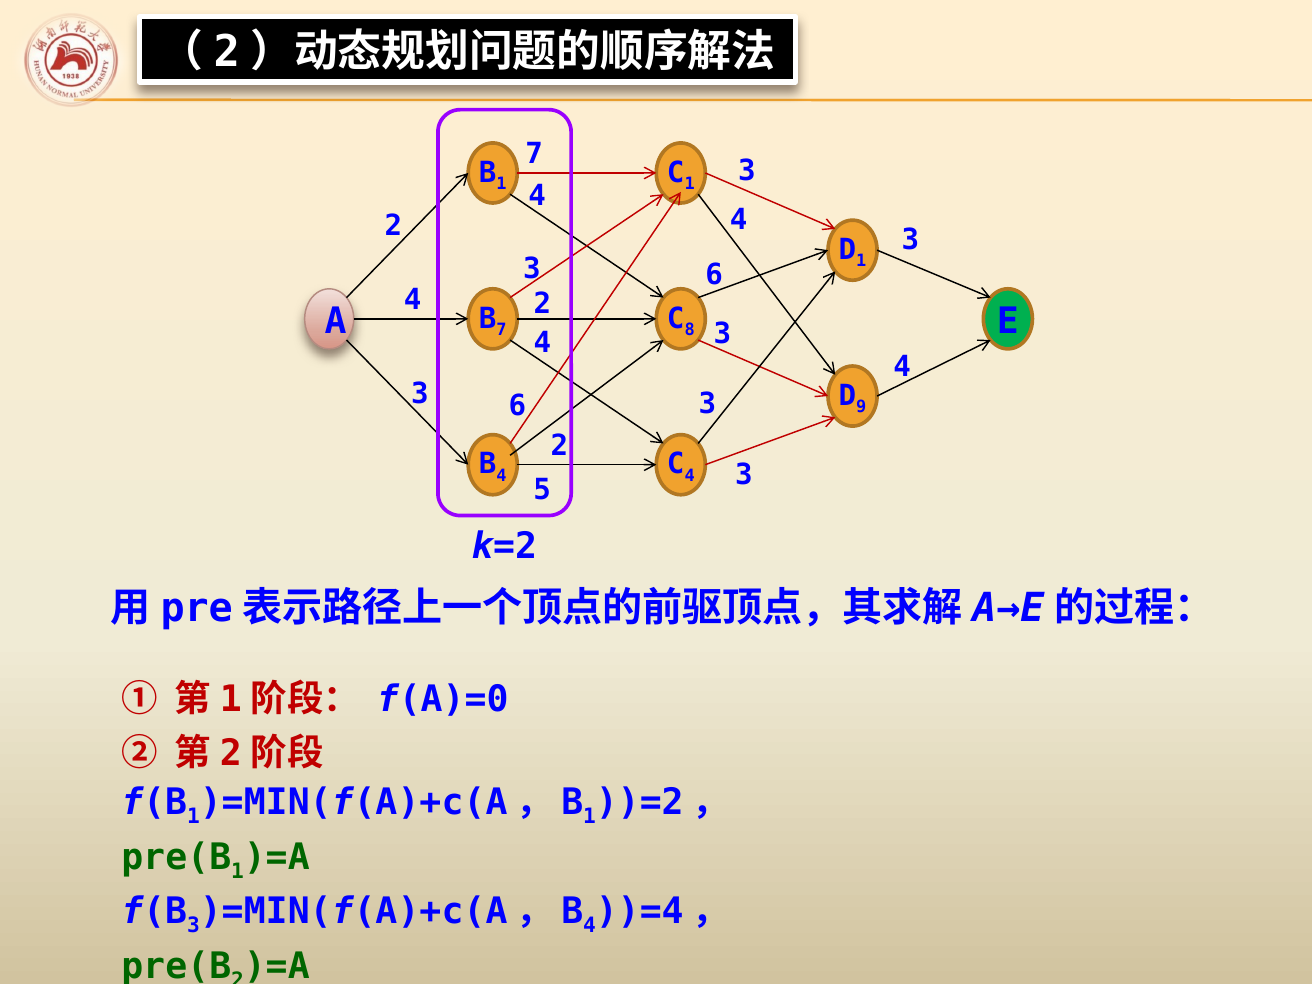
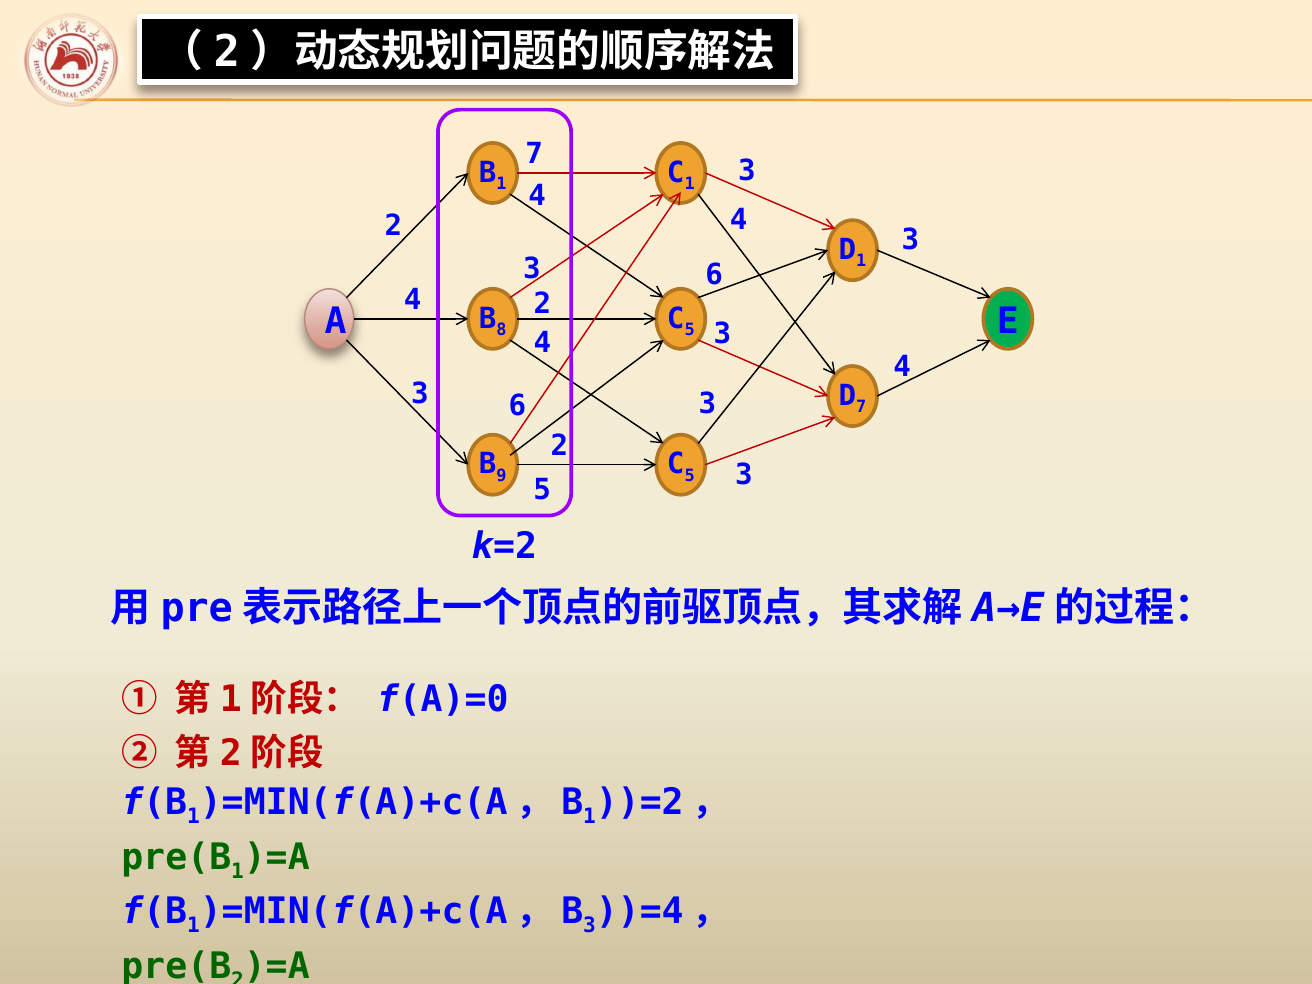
7: 7 -> 8 (502, 330)
8: 8 -> 5 (690, 330)
9: 9 -> 7 (861, 407)
4: 4 -> 9 (502, 476)
4: 4 -> 5 (690, 476)
3: 3 -> 1 (194, 926)
4: 4 -> 3 (589, 926)
